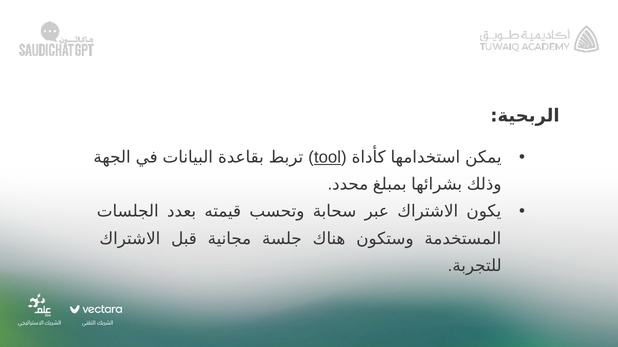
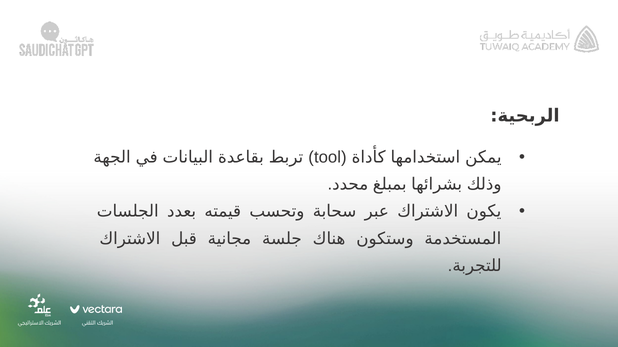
tool underline: present -> none (328, 158)
